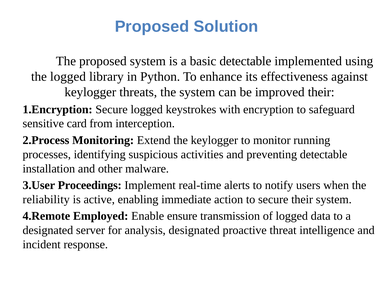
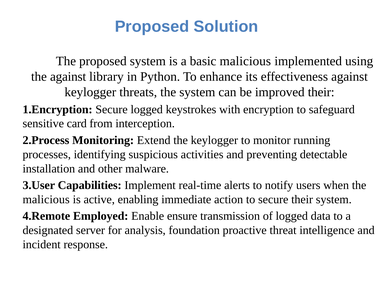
basic detectable: detectable -> malicious (245, 61)
the logged: logged -> against (68, 77)
Proceedings: Proceedings -> Capabilities (90, 185)
reliability: reliability -> malicious (46, 199)
analysis designated: designated -> foundation (194, 230)
